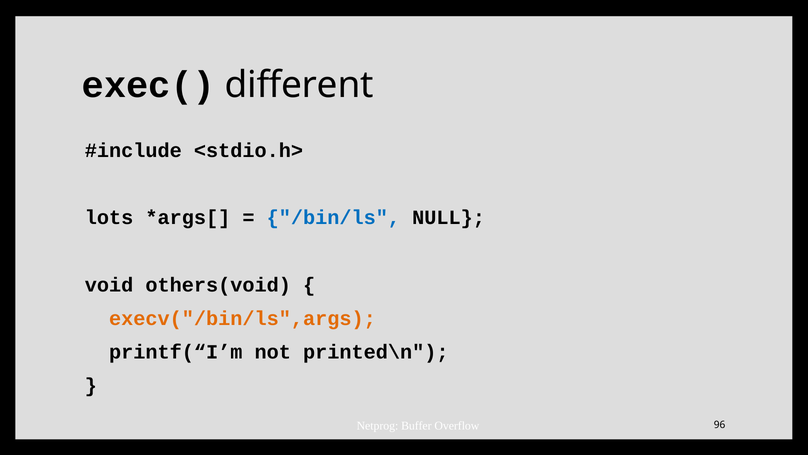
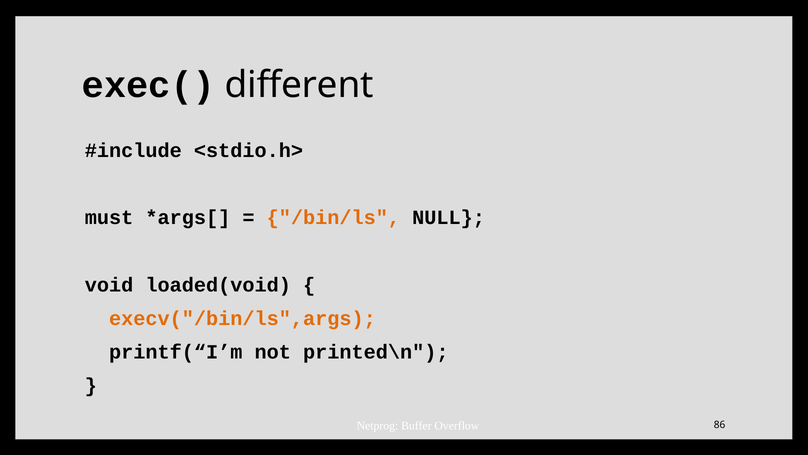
lots: lots -> must (109, 217)
/bin/ls colour: blue -> orange (333, 217)
others(void: others(void -> loaded(void (218, 285)
96: 96 -> 86 (720, 424)
